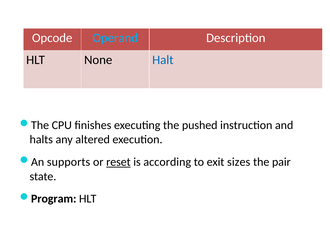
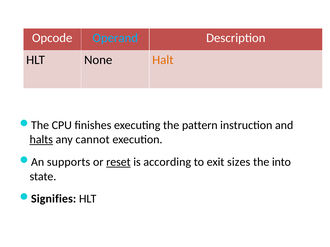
Halt colour: blue -> orange (163, 60)
pushed: pushed -> pattern (200, 126)
halts underline: none -> present (41, 140)
altered: altered -> cannot (93, 140)
pair: pair -> into (281, 162)
Program: Program -> Signifies (54, 199)
